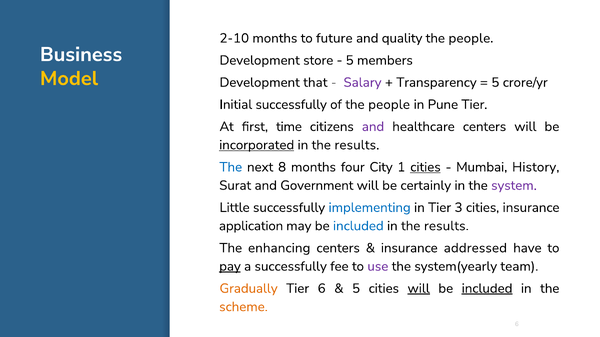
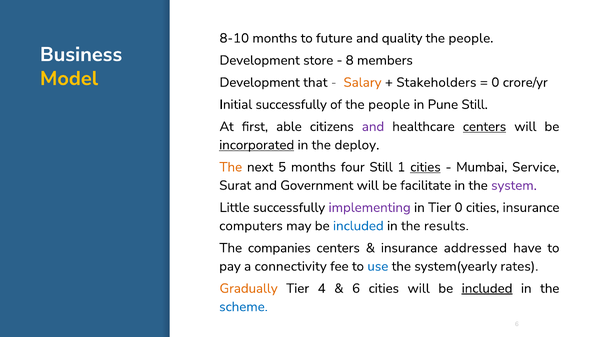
2-10: 2-10 -> 8-10 (234, 38)
5: 5 -> 8 (350, 60)
Salary colour: purple -> orange (362, 83)
Transparency: Transparency -> Stakeholders (436, 83)
5: 5 -> 0 (495, 83)
Pune Tier: Tier -> Still (475, 105)
time: time -> able (289, 127)
centers underline: none -> present (485, 127)
results: results -> deploy (357, 145)
The colour: blue -> orange (231, 167)
8: 8 -> 5 (282, 167)
four City: City -> Still (381, 167)
History: History -> Service (536, 167)
certainly: certainly -> facilitate (426, 186)
implementing colour: blue -> purple (370, 208)
Tier 3: 3 -> 0 (459, 208)
application: application -> computers (251, 226)
enhancing: enhancing -> companies (279, 248)
pay underline: present -> none (230, 267)
a successfully: successfully -> connectivity (291, 267)
use colour: purple -> blue (378, 267)
team: team -> rates (519, 267)
Tier 6: 6 -> 4 (322, 289)
5: 5 -> 6 (356, 289)
will underline: present -> none (419, 289)
scheme colour: orange -> blue (243, 307)
